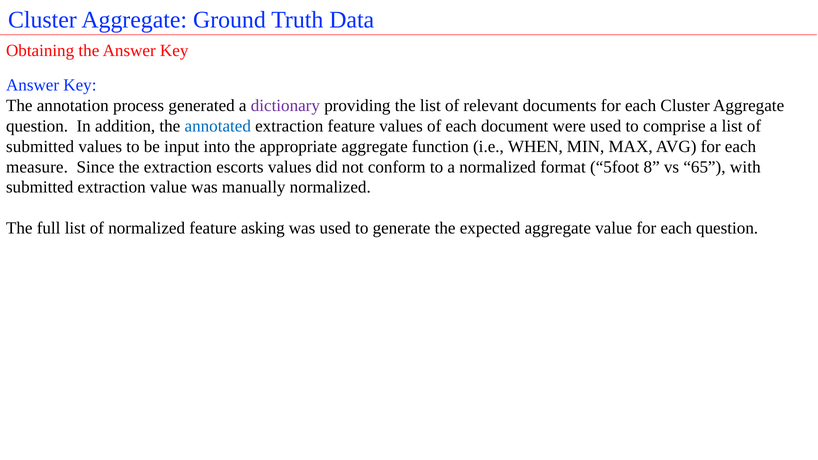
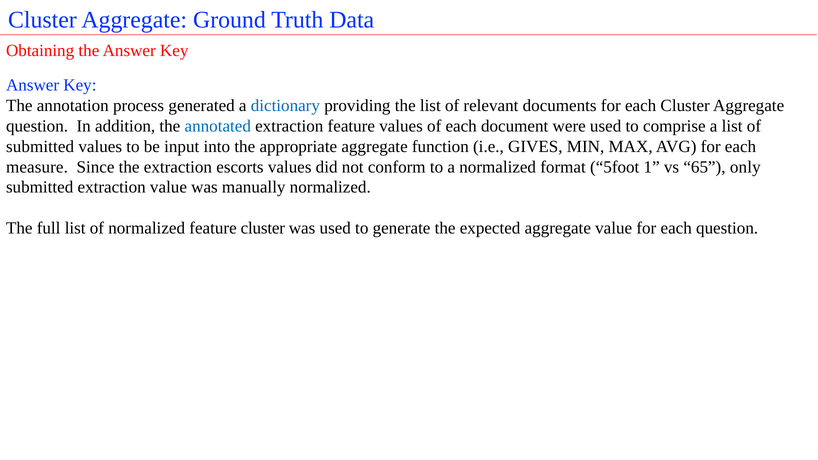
dictionary colour: purple -> blue (285, 106)
WHEN: WHEN -> GIVES (535, 146)
8: 8 -> 1 (652, 167)
with: with -> only (745, 167)
feature asking: asking -> cluster (263, 228)
